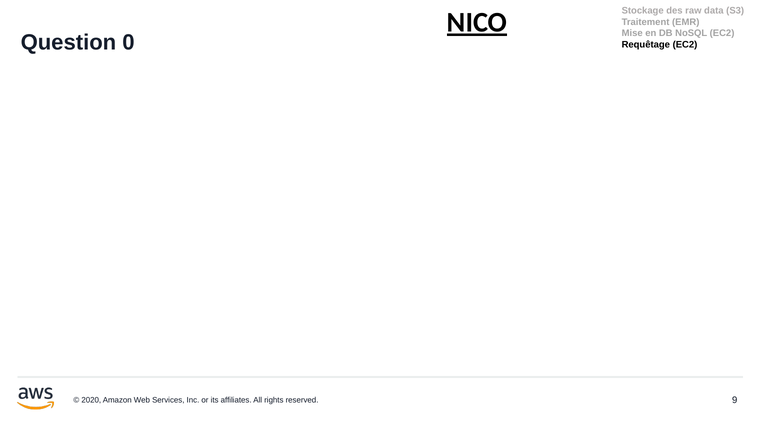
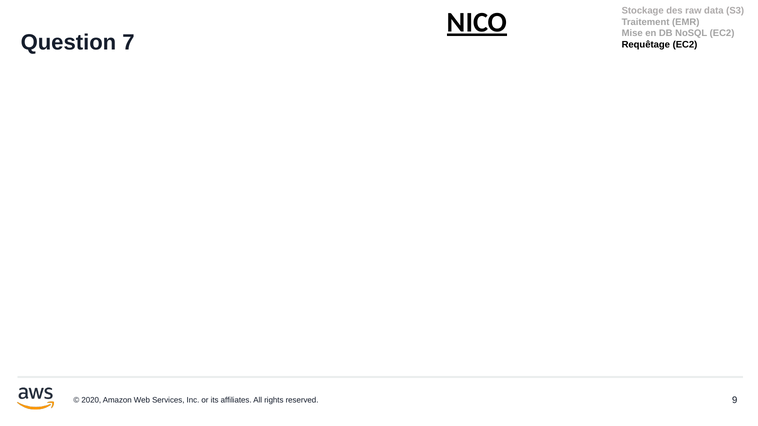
0: 0 -> 7 (128, 43)
